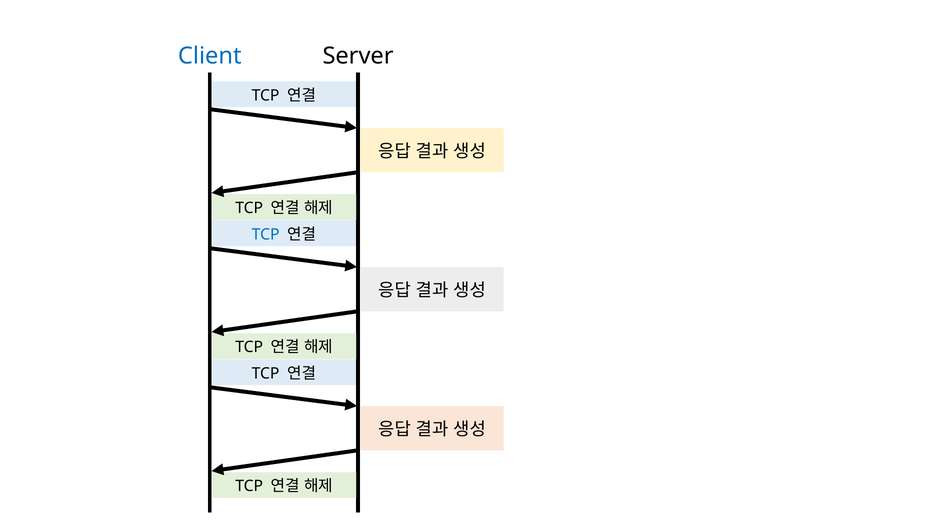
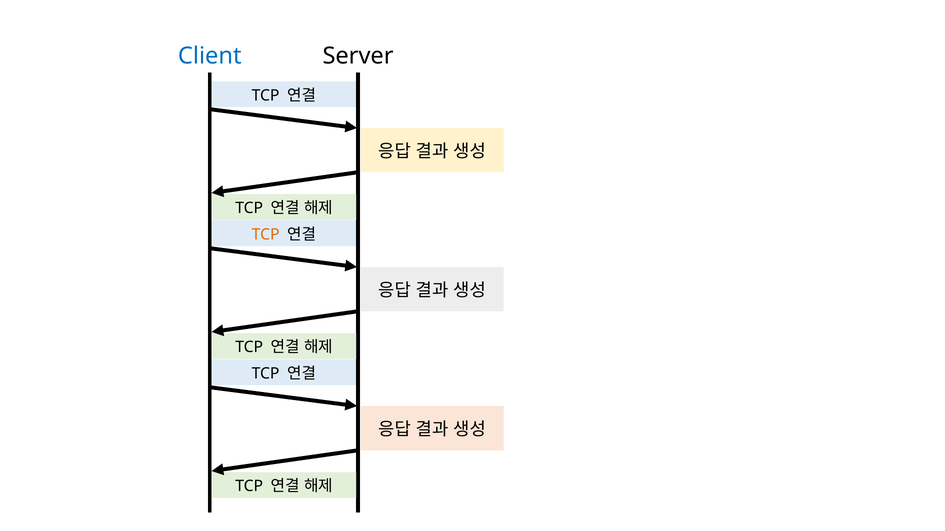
TCP colour: blue -> orange (266, 235)
